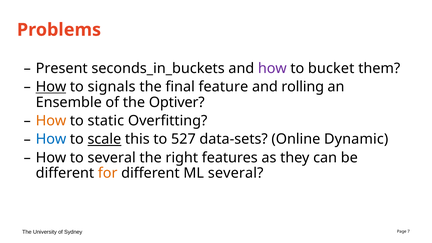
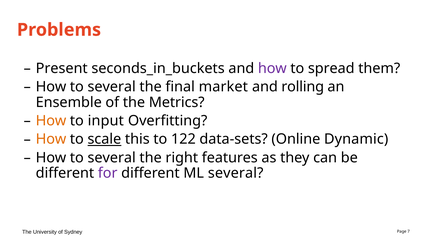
bucket: bucket -> spread (331, 68)
How underline: present -> none (51, 87)
signals: signals -> several (112, 87)
feature: feature -> market (223, 87)
Optiver: Optiver -> Metrics (177, 102)
static: static -> input (106, 121)
How colour: blue -> orange (51, 139)
527: 527 -> 122 (183, 139)
for colour: orange -> purple (108, 173)
